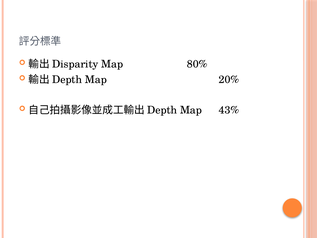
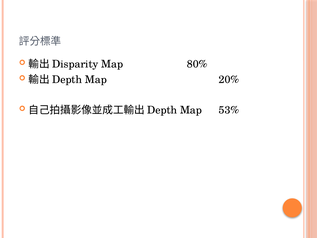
43%: 43% -> 53% (229, 110)
